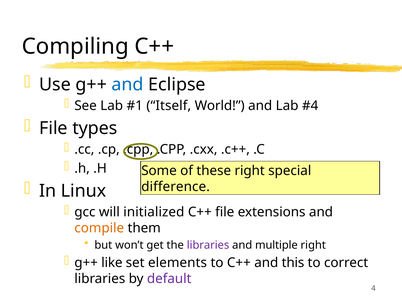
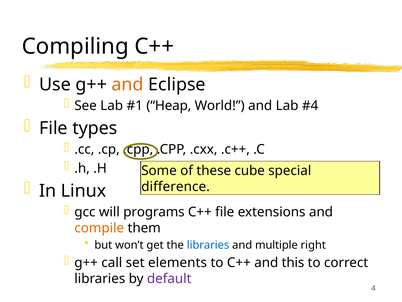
and colour: blue -> orange (128, 84)
Itself: Itself -> Heap (169, 105)
these right: right -> cube (250, 170)
initialized: initialized -> programs (154, 212)
libraries colour: purple -> blue (208, 245)
like: like -> call (112, 262)
